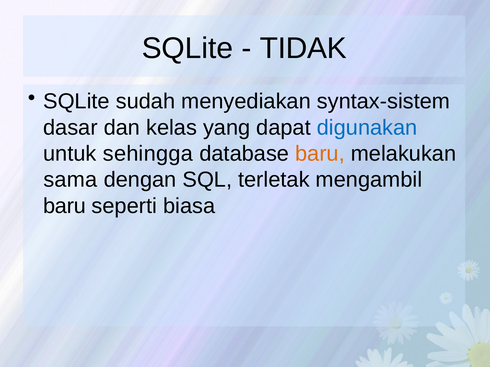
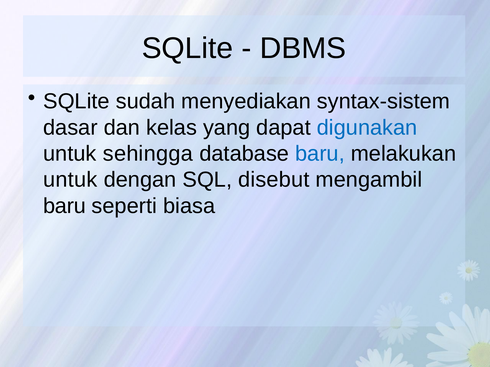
TIDAK: TIDAK -> DBMS (303, 48)
baru colour: orange -> blue (320, 154)
sama: sama -> untuk (70, 180)
terletak: terletak -> disebut (274, 180)
